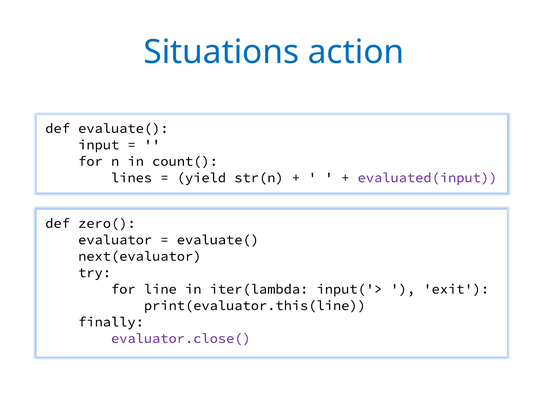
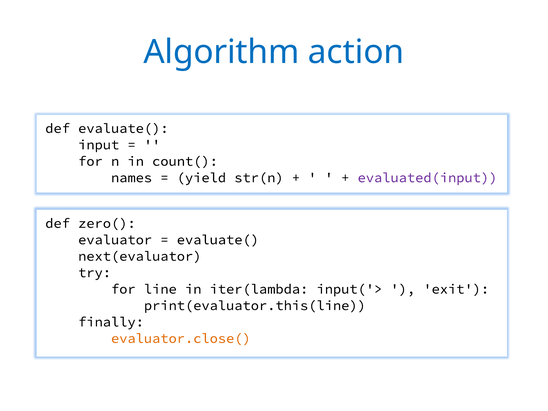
Situations: Situations -> Algorithm (221, 52)
lines: lines -> names (132, 178)
evaluator.close( colour: purple -> orange (181, 338)
